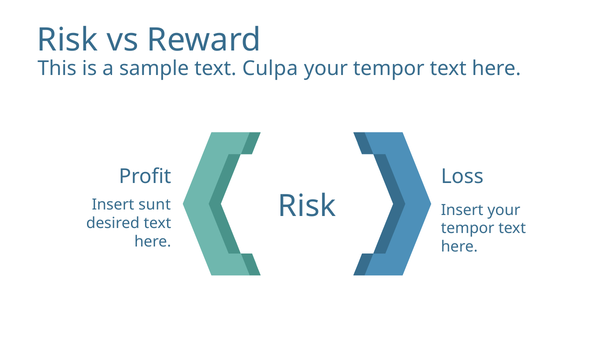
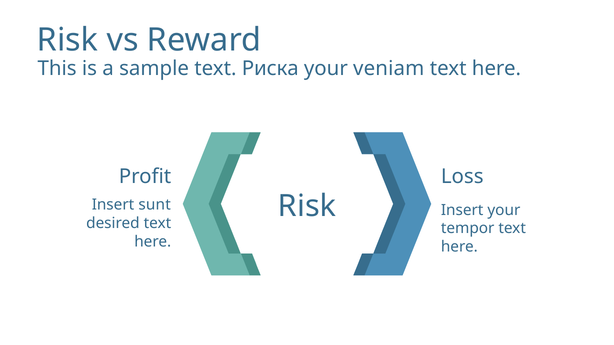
Culpa: Culpa -> Риска (270, 69)
tempor: tempor -> veniam (389, 69)
